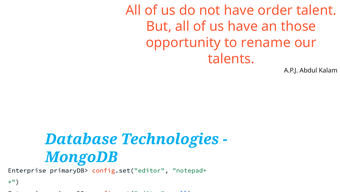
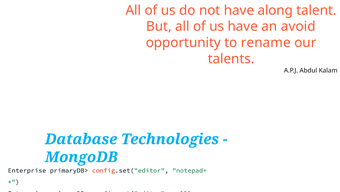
order: order -> along (275, 10)
those: those -> avoid (298, 26)
